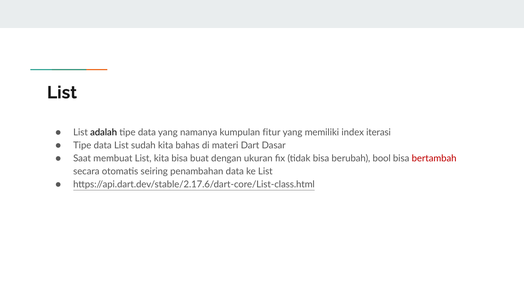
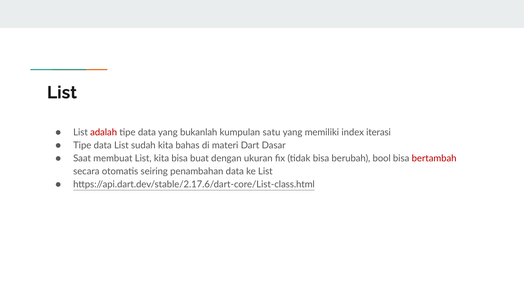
adalah colour: black -> red (104, 132)
namanya: namanya -> bukanlah (199, 132)
fitur: fitur -> satu (271, 132)
